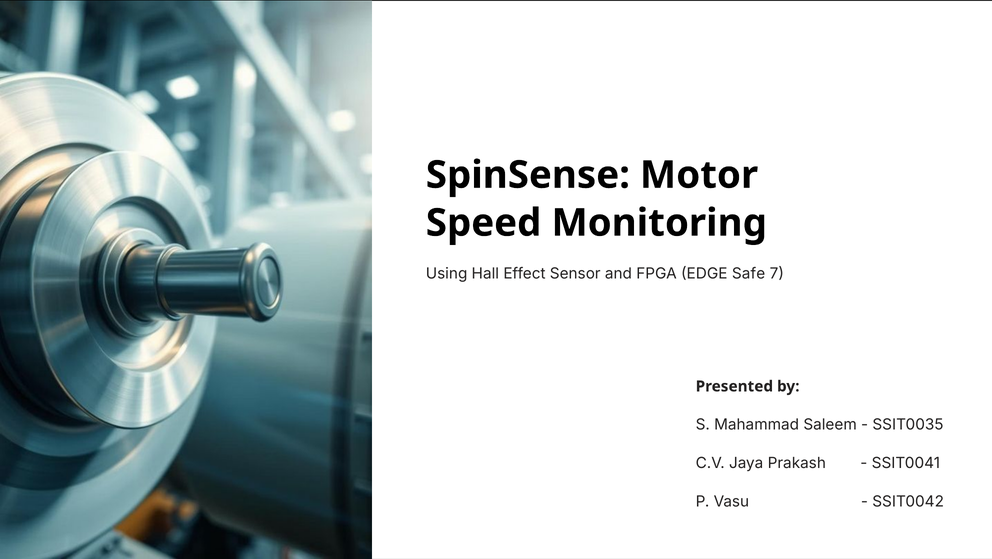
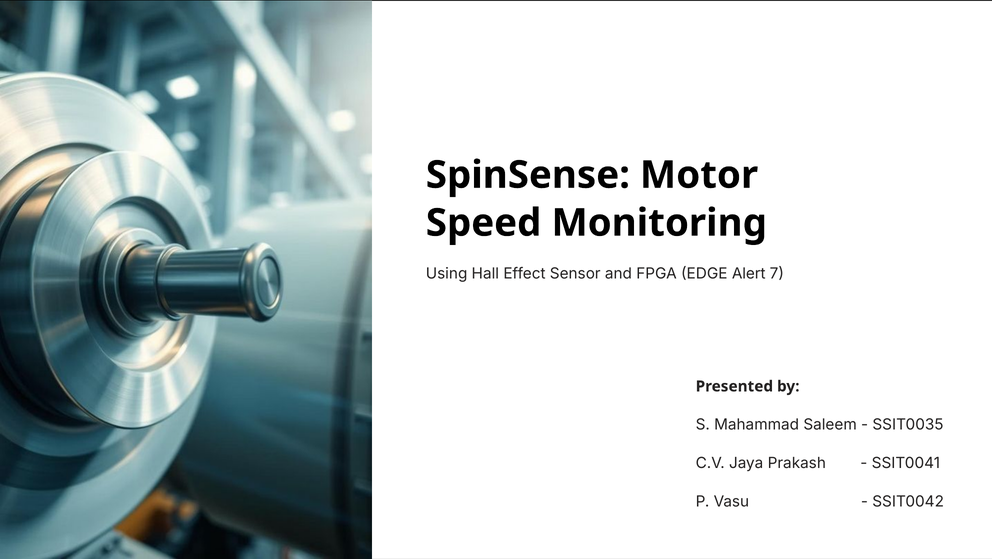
Safe: Safe -> Alert (749, 274)
